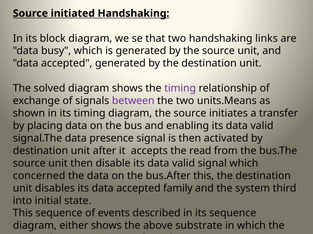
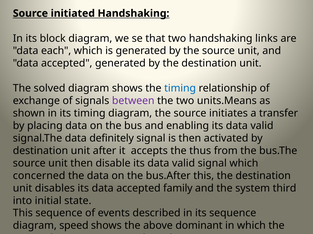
busy: busy -> each (56, 51)
timing colour: purple -> blue (180, 89)
presence: presence -> definitely (112, 139)
read: read -> thus (200, 151)
either: either -> speed (74, 226)
substrate: substrate -> dominant (199, 226)
